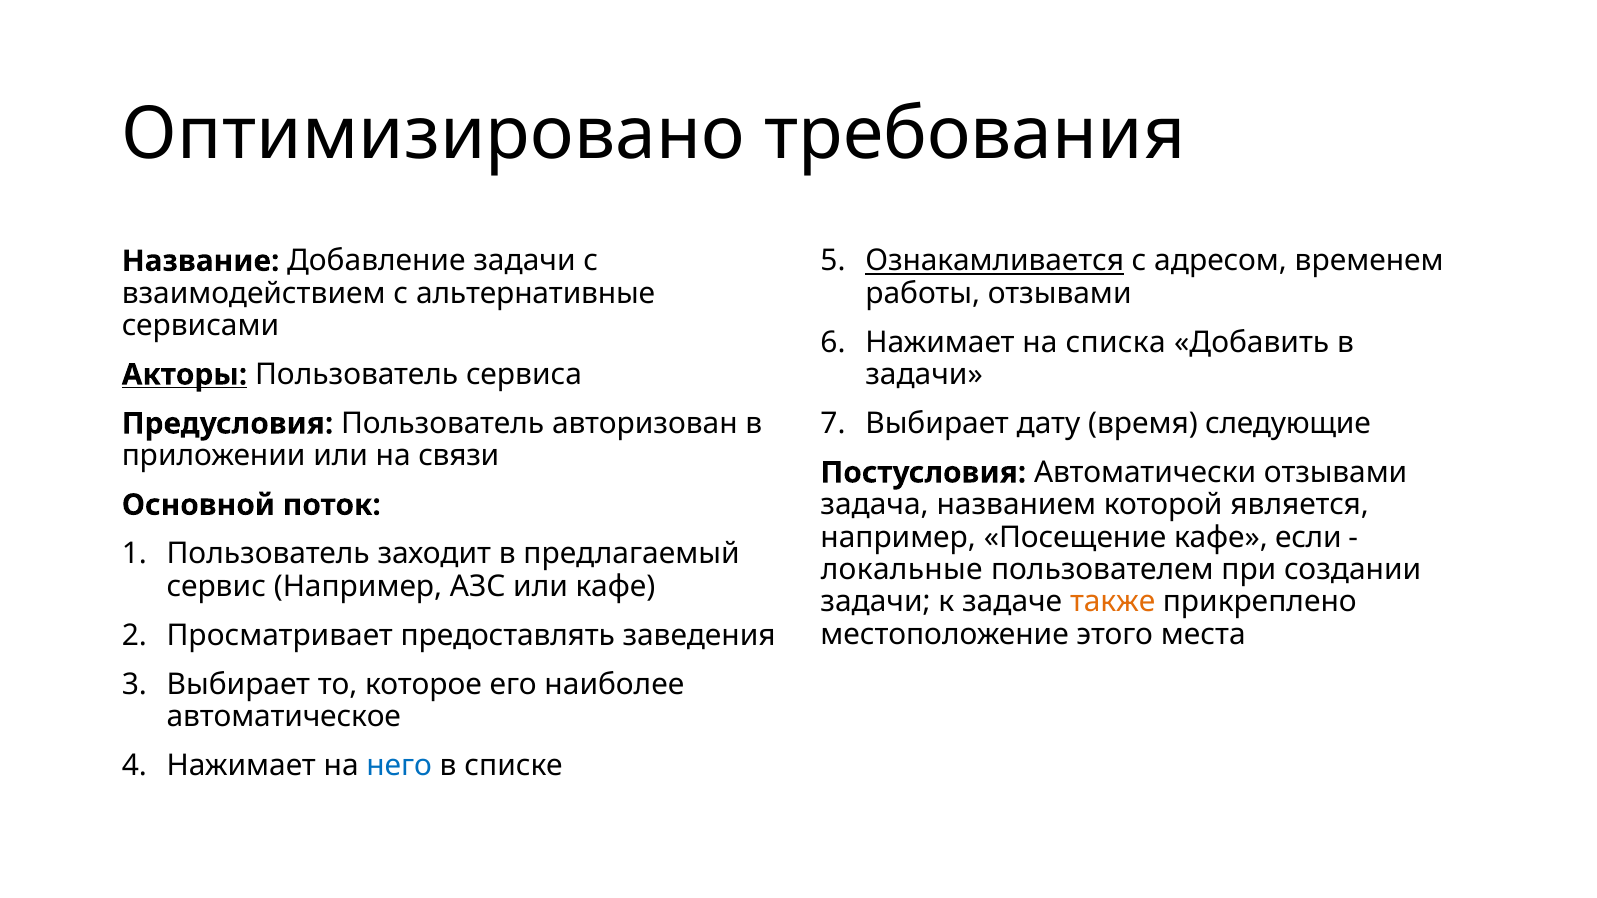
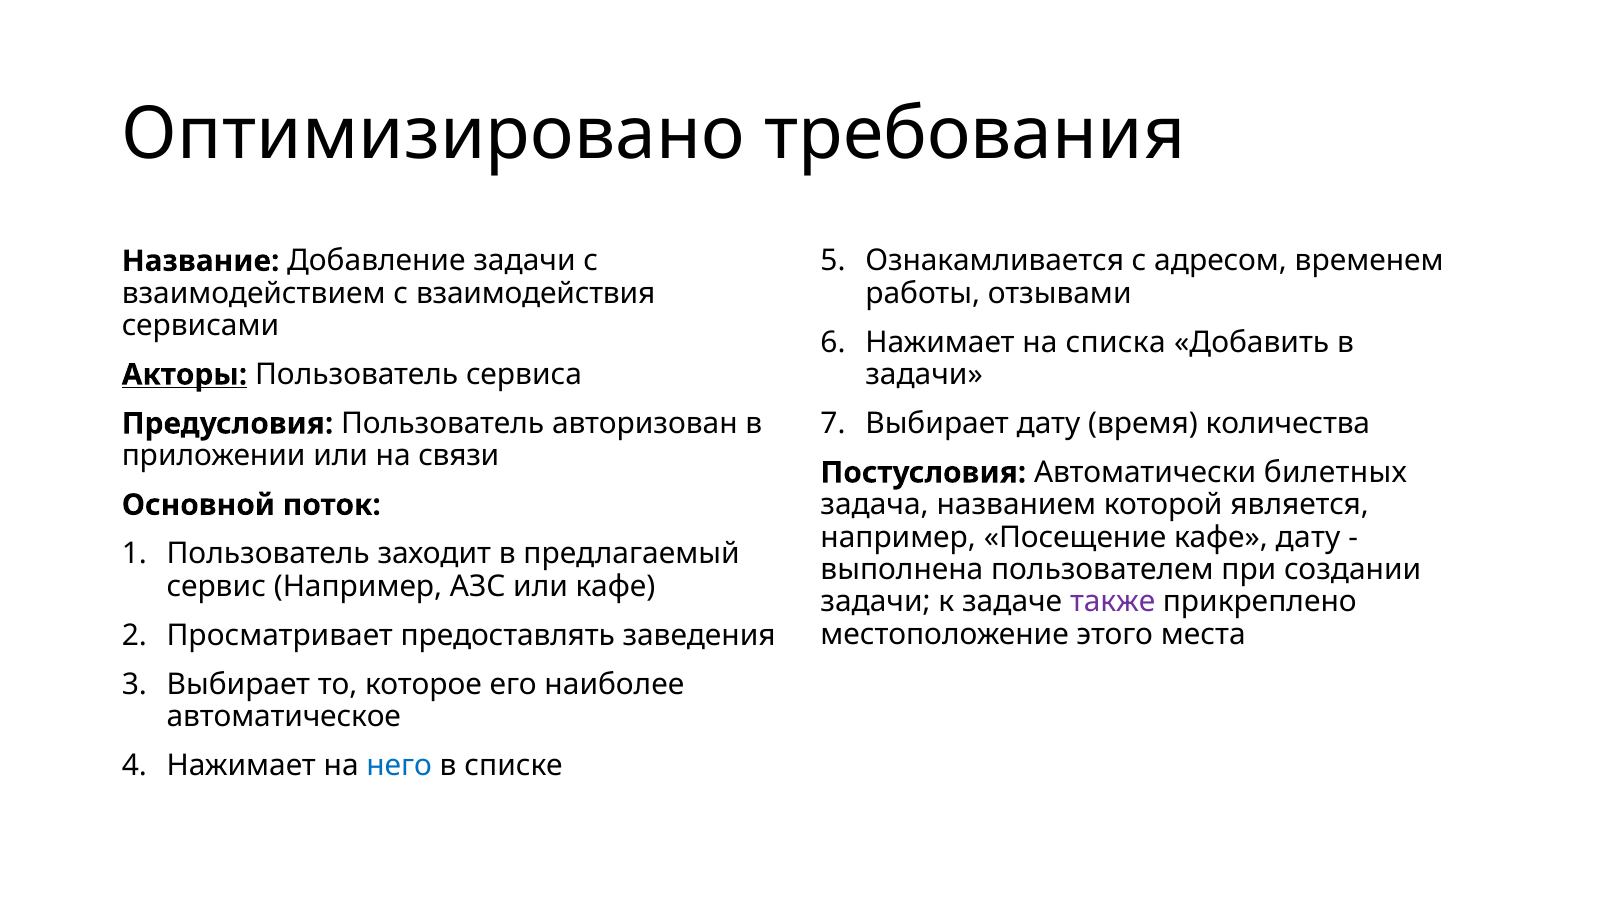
Ознакамливается underline: present -> none (995, 261)
альтернативные: альтернативные -> взаимодействия (536, 293)
следующие: следующие -> количества (1288, 424)
Автоматически отзывами: отзывами -> билетных (1335, 473)
кафе если: если -> дату (1308, 537)
локальные: локальные -> выполнена (902, 570)
также colour: orange -> purple (1113, 602)
